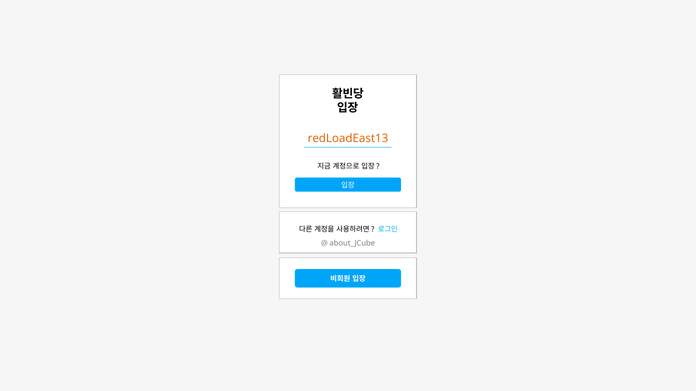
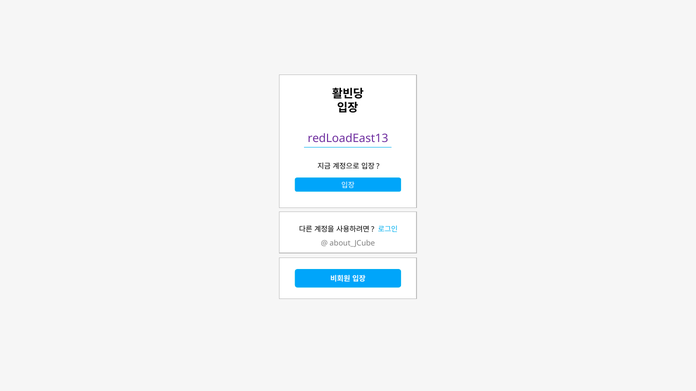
redLoadEast13 colour: orange -> purple (348, 139)
